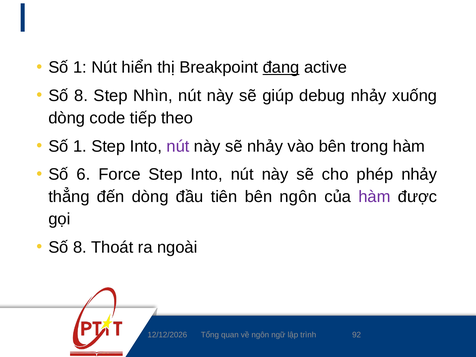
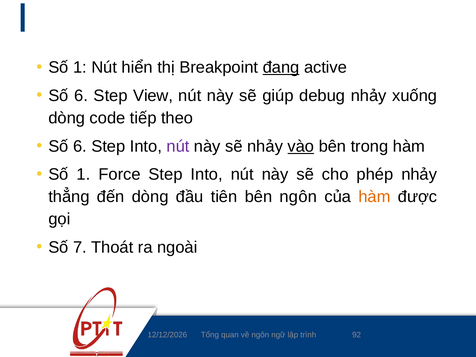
8: 8 -> 6 (81, 96)
Nhìn: Nhìn -> View (153, 96)
1: 1 -> 6 (80, 146)
vào underline: none -> present (301, 146)
6: 6 -> 1 (84, 175)
hàm colour: purple -> orange (374, 197)
8: 8 -> 7 (80, 247)
